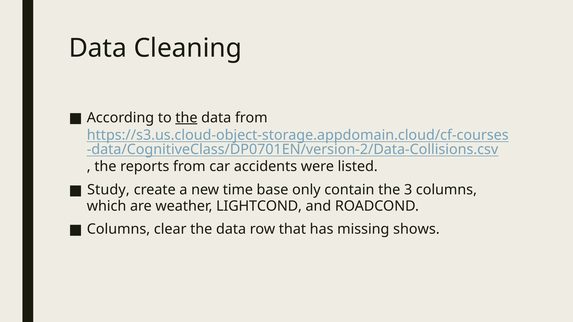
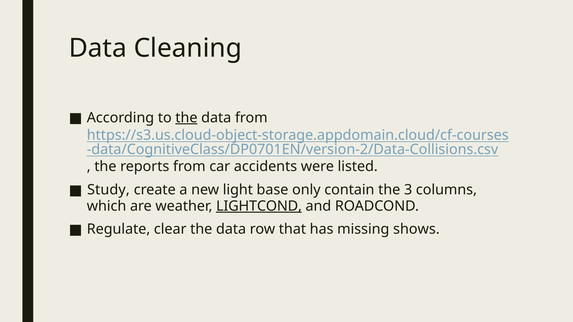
time: time -> light (238, 190)
LIGHTCOND underline: none -> present (259, 206)
Columns: Columns -> Regulate (118, 229)
